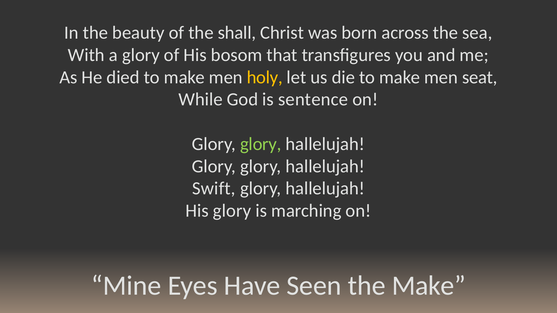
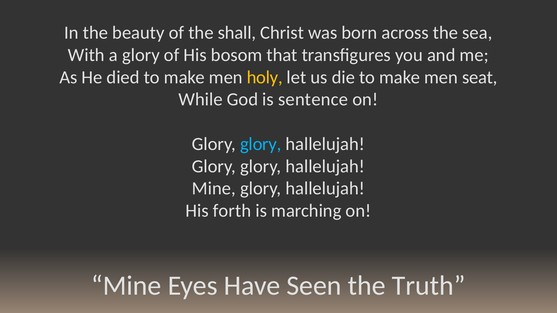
glory colour: light green -> light blue (261, 144)
Swift: Swift -> Mine (214, 189)
His glory: glory -> forth (232, 211)
the Make: Make -> Truth (429, 286)
